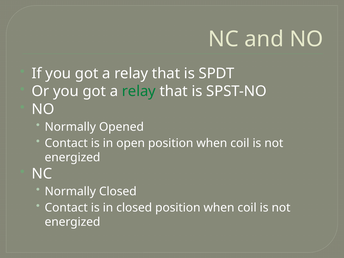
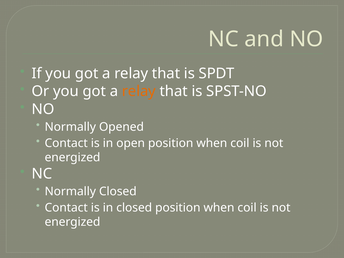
relay colour: green -> orange (139, 91)
